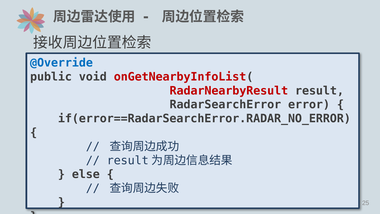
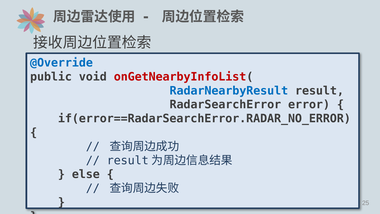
RadarNearbyResult colour: red -> blue (229, 91)
